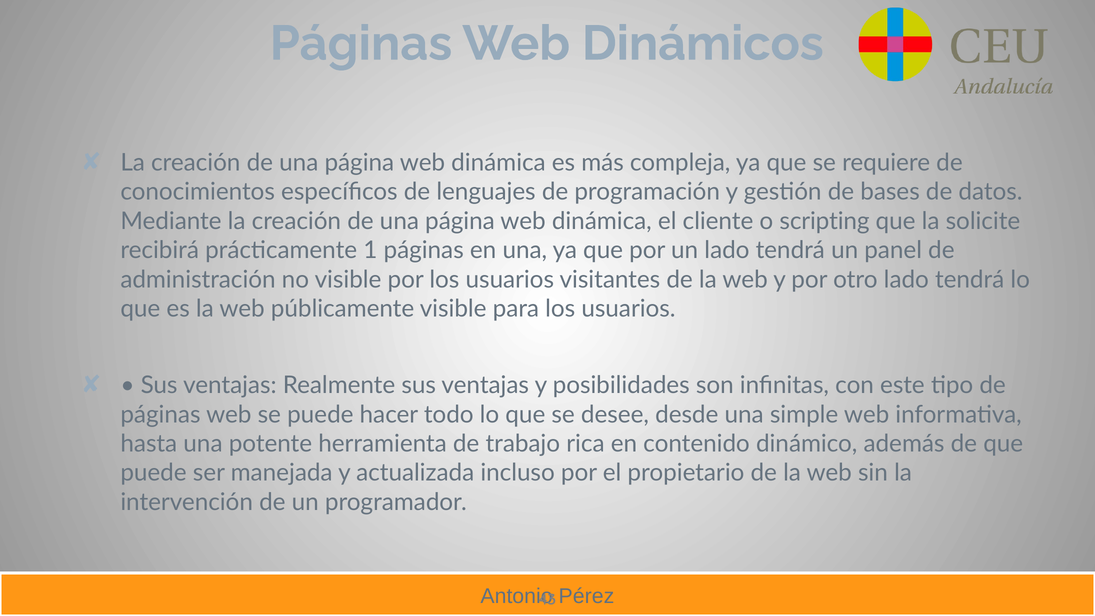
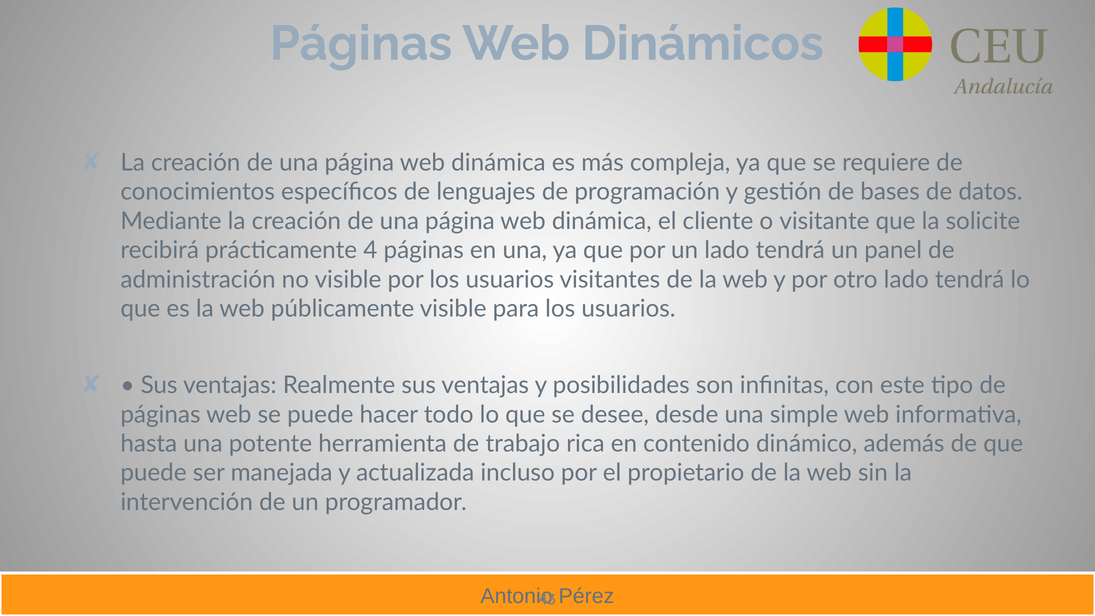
scripting: scripting -> visitante (824, 221)
1: 1 -> 4 (370, 250)
